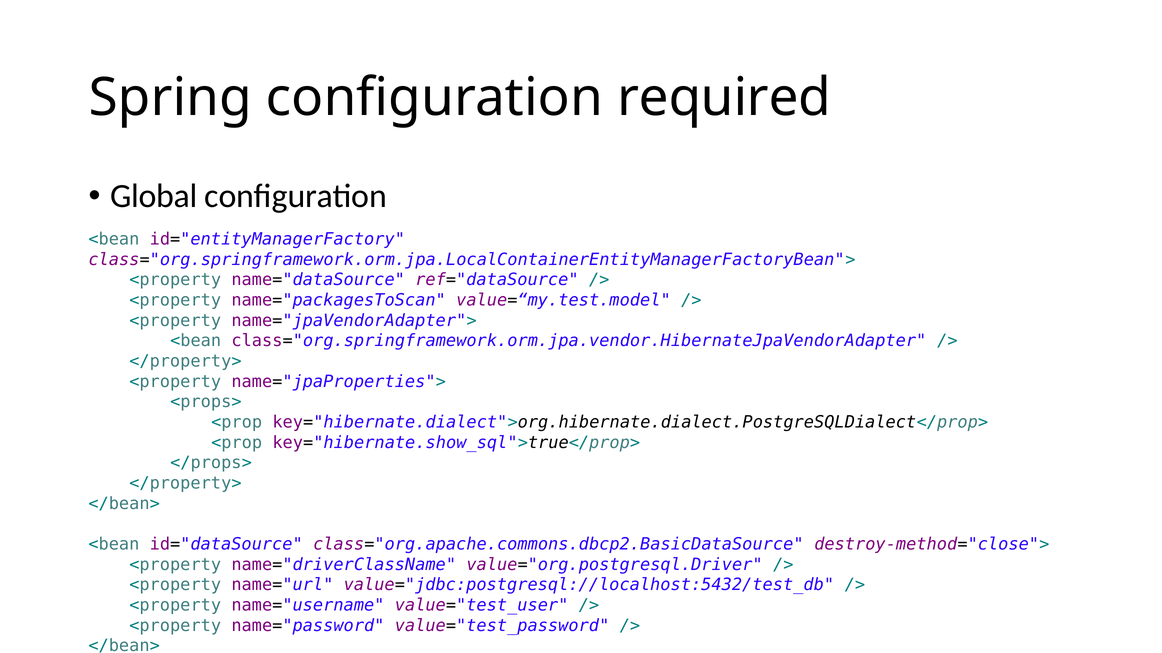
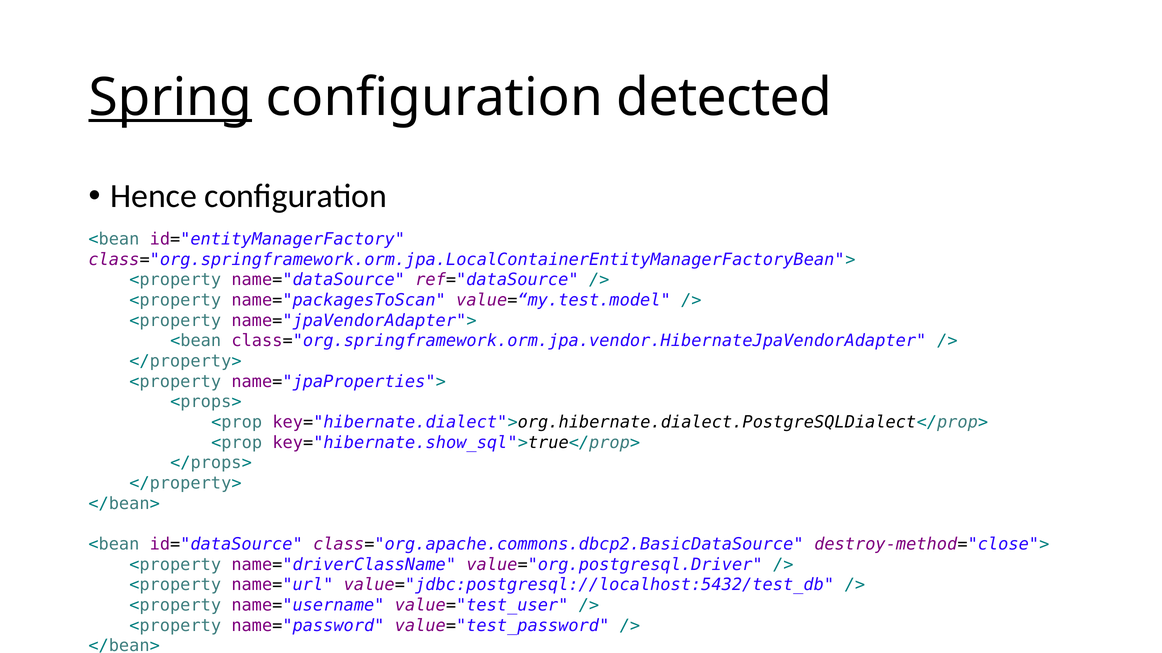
Spring underline: none -> present (170, 98)
required: required -> detected (724, 98)
Global: Global -> Hence (154, 196)
